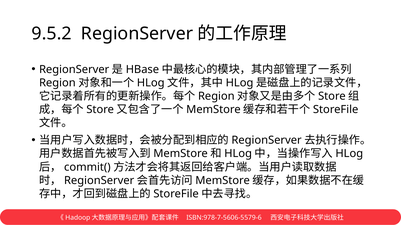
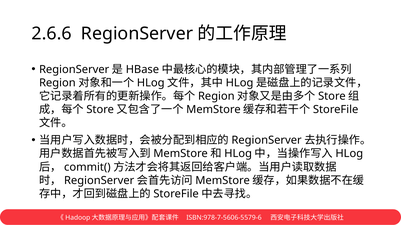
9.5.2: 9.5.2 -> 2.6.6 (52, 34)
